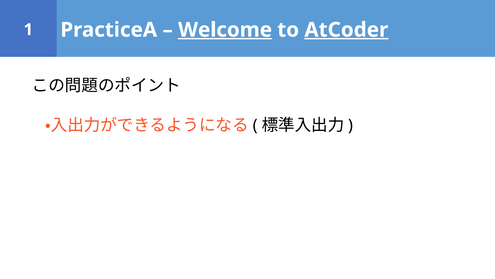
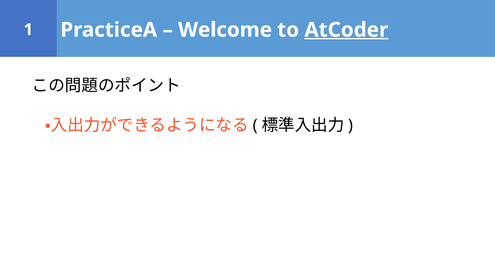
Welcome underline: present -> none (225, 30)
